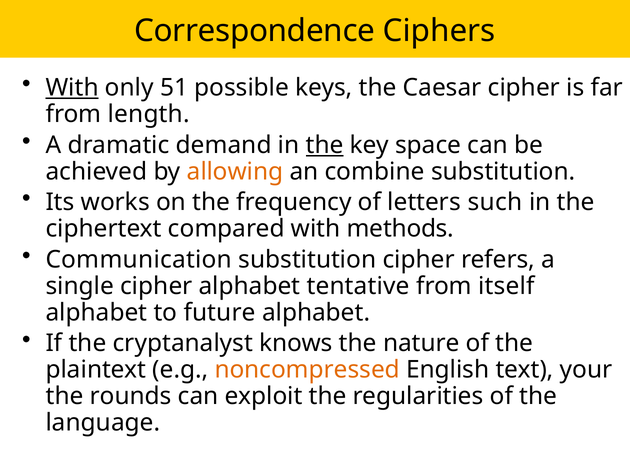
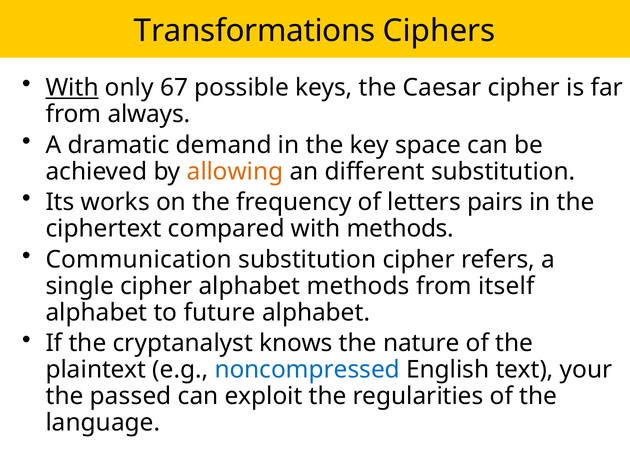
Correspondence: Correspondence -> Transformations (255, 31)
51: 51 -> 67 (174, 88)
length: length -> always (149, 114)
the underline: present -> none (325, 145)
combine: combine -> different (375, 172)
such: such -> pairs (495, 203)
alphabet tentative: tentative -> methods (358, 286)
noncompressed colour: orange -> blue (307, 370)
rounds: rounds -> passed (131, 397)
